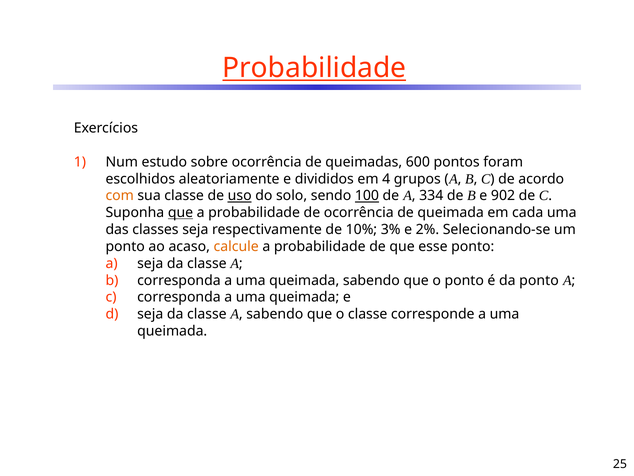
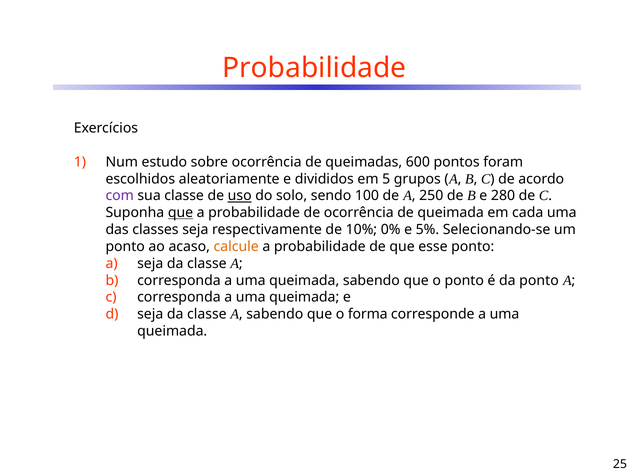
Probabilidade underline: present -> none (314, 68)
4: 4 -> 5 (386, 179)
com colour: orange -> purple (120, 196)
100 underline: present -> none (367, 196)
334: 334 -> 250 (431, 196)
902: 902 -> 280 (503, 196)
3%: 3% -> 0% (391, 229)
2%: 2% -> 5% (427, 229)
o classe: classe -> forma (368, 314)
